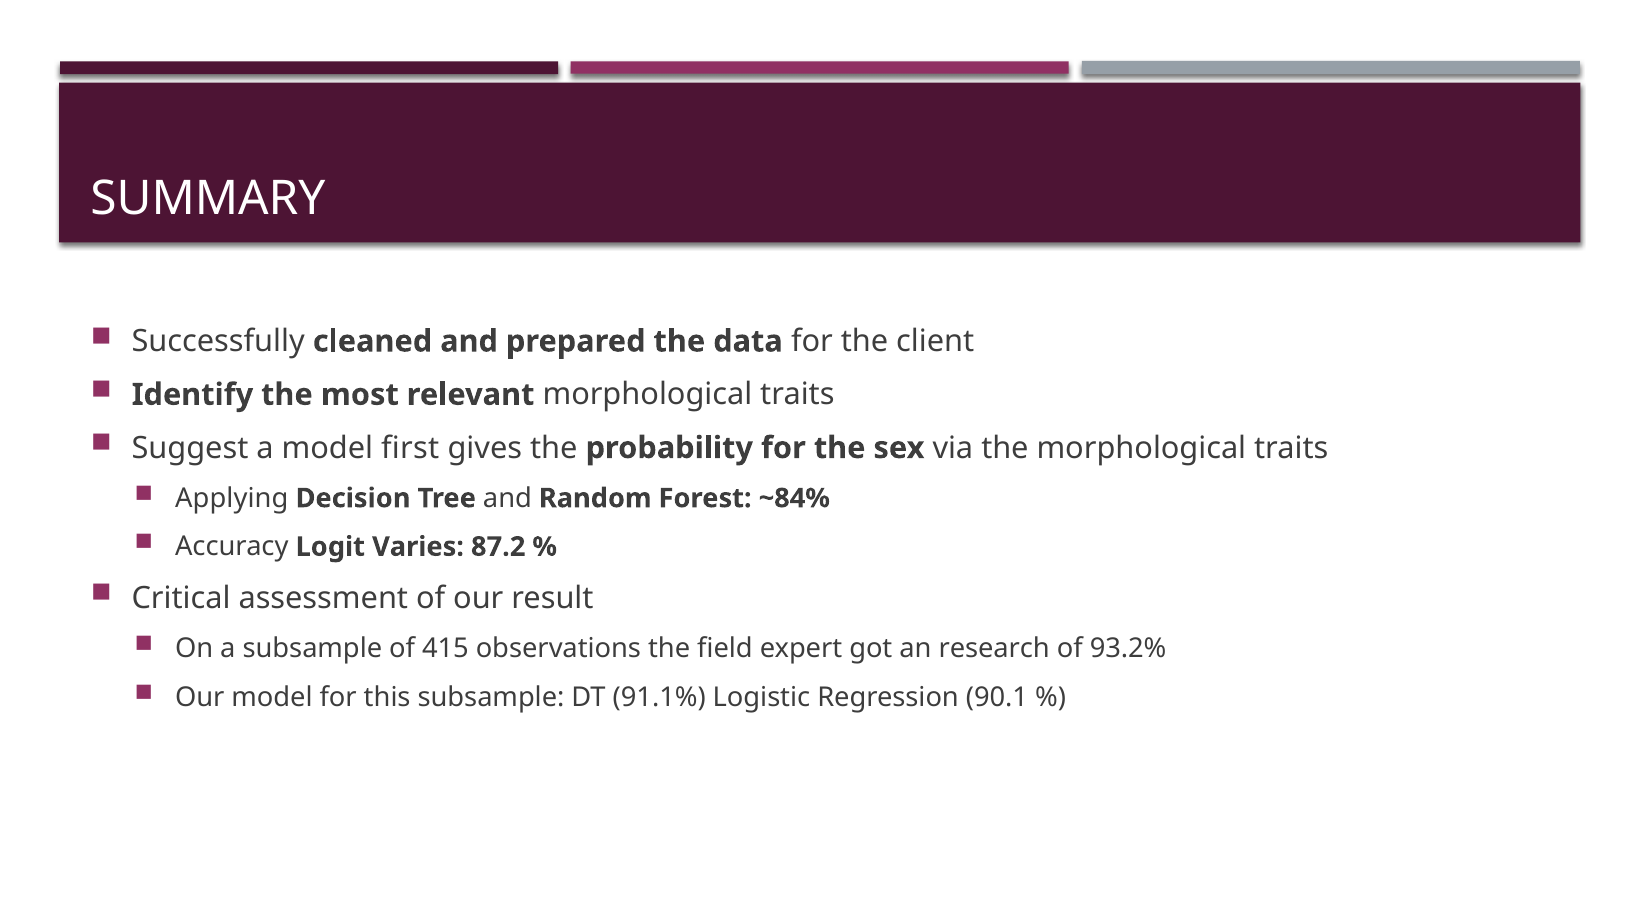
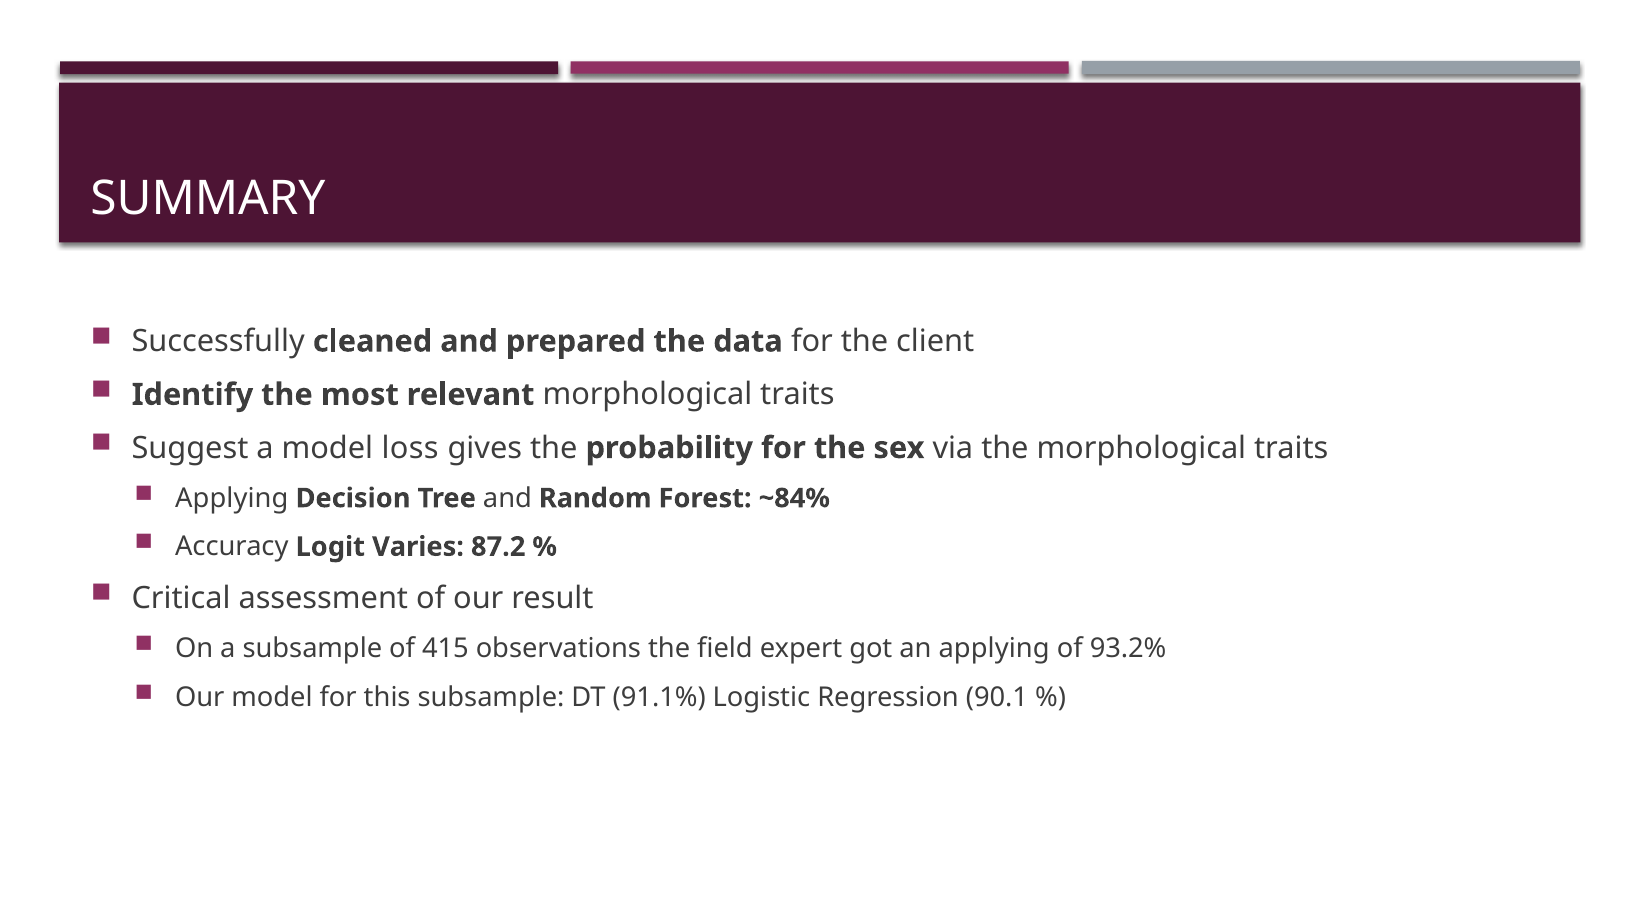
first: first -> loss (410, 448)
an research: research -> applying (994, 649)
